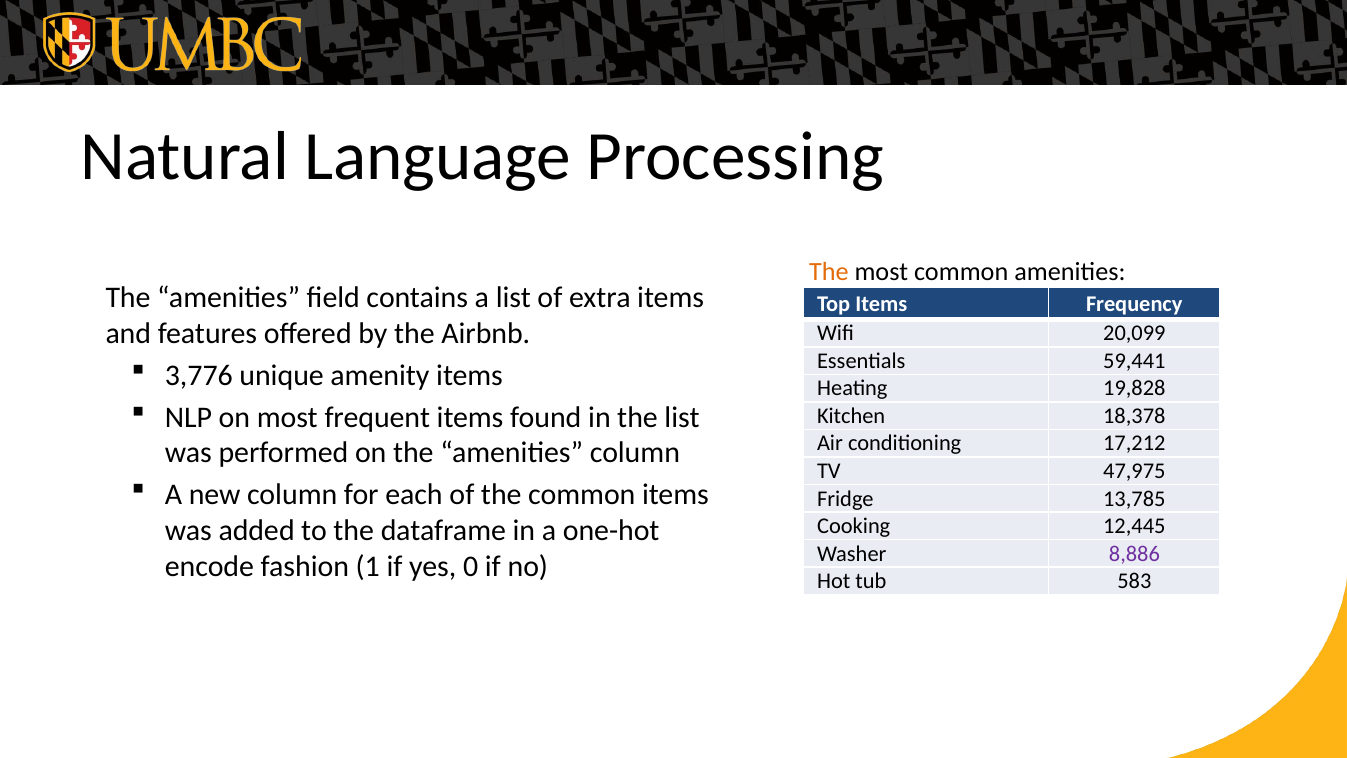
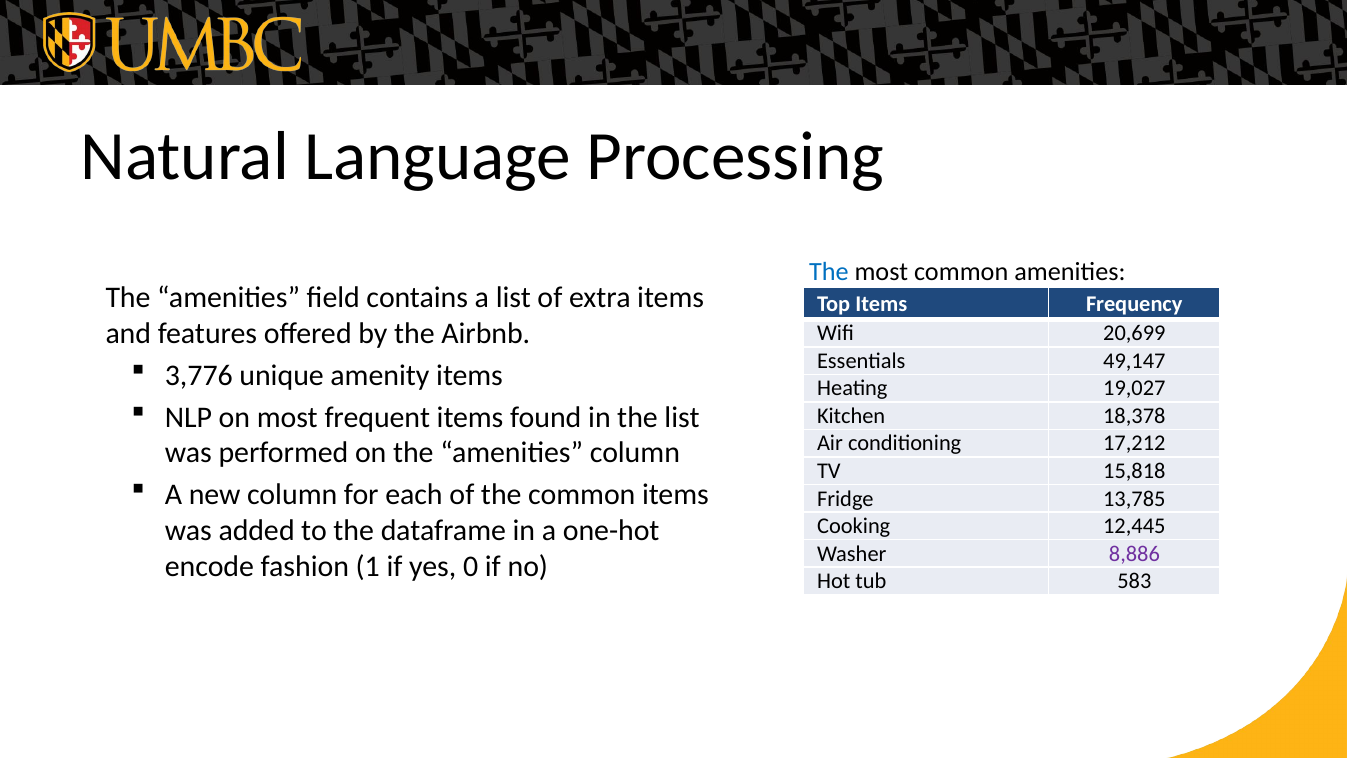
The colour: orange -> blue (829, 272)
20,099: 20,099 -> 20,699 (1134, 333)
59,441: 59,441 -> 49,147 (1134, 361)
19,828: 19,828 -> 19,027 (1134, 388)
47,975: 47,975 -> 15,818 (1134, 471)
